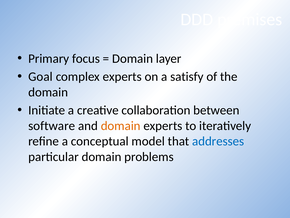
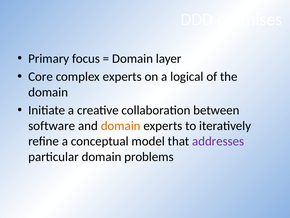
Goal: Goal -> Core (41, 76)
satisfy: satisfy -> logical (187, 76)
addresses colour: blue -> purple (218, 141)
